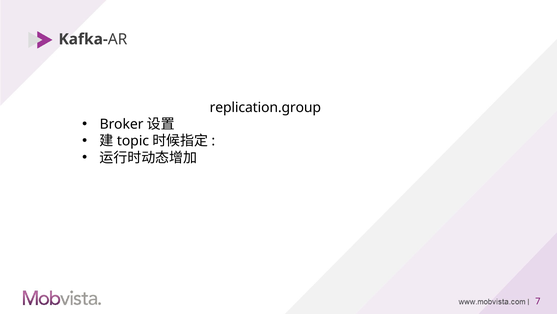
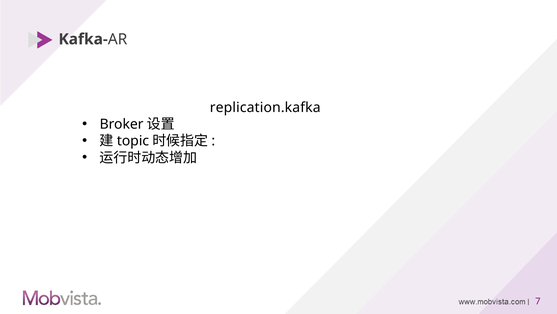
replication.group: replication.group -> replication.kafka (265, 107)
